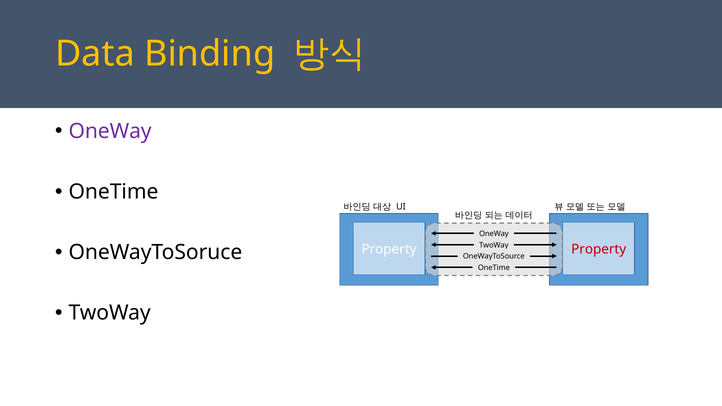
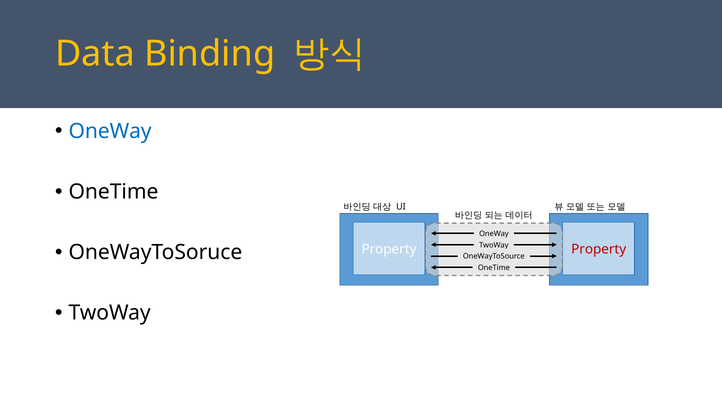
OneWay colour: purple -> blue (110, 131)
